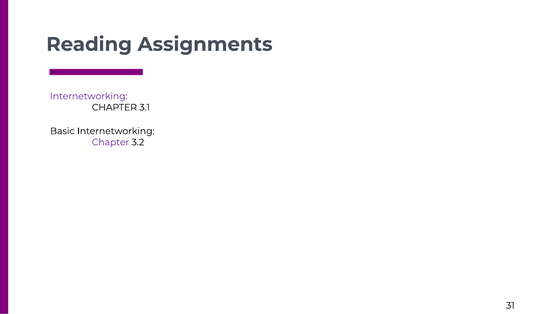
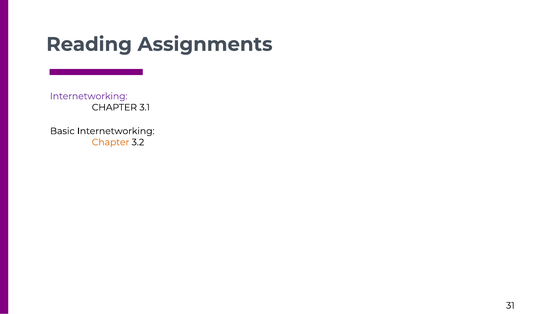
Chapter colour: purple -> orange (111, 142)
